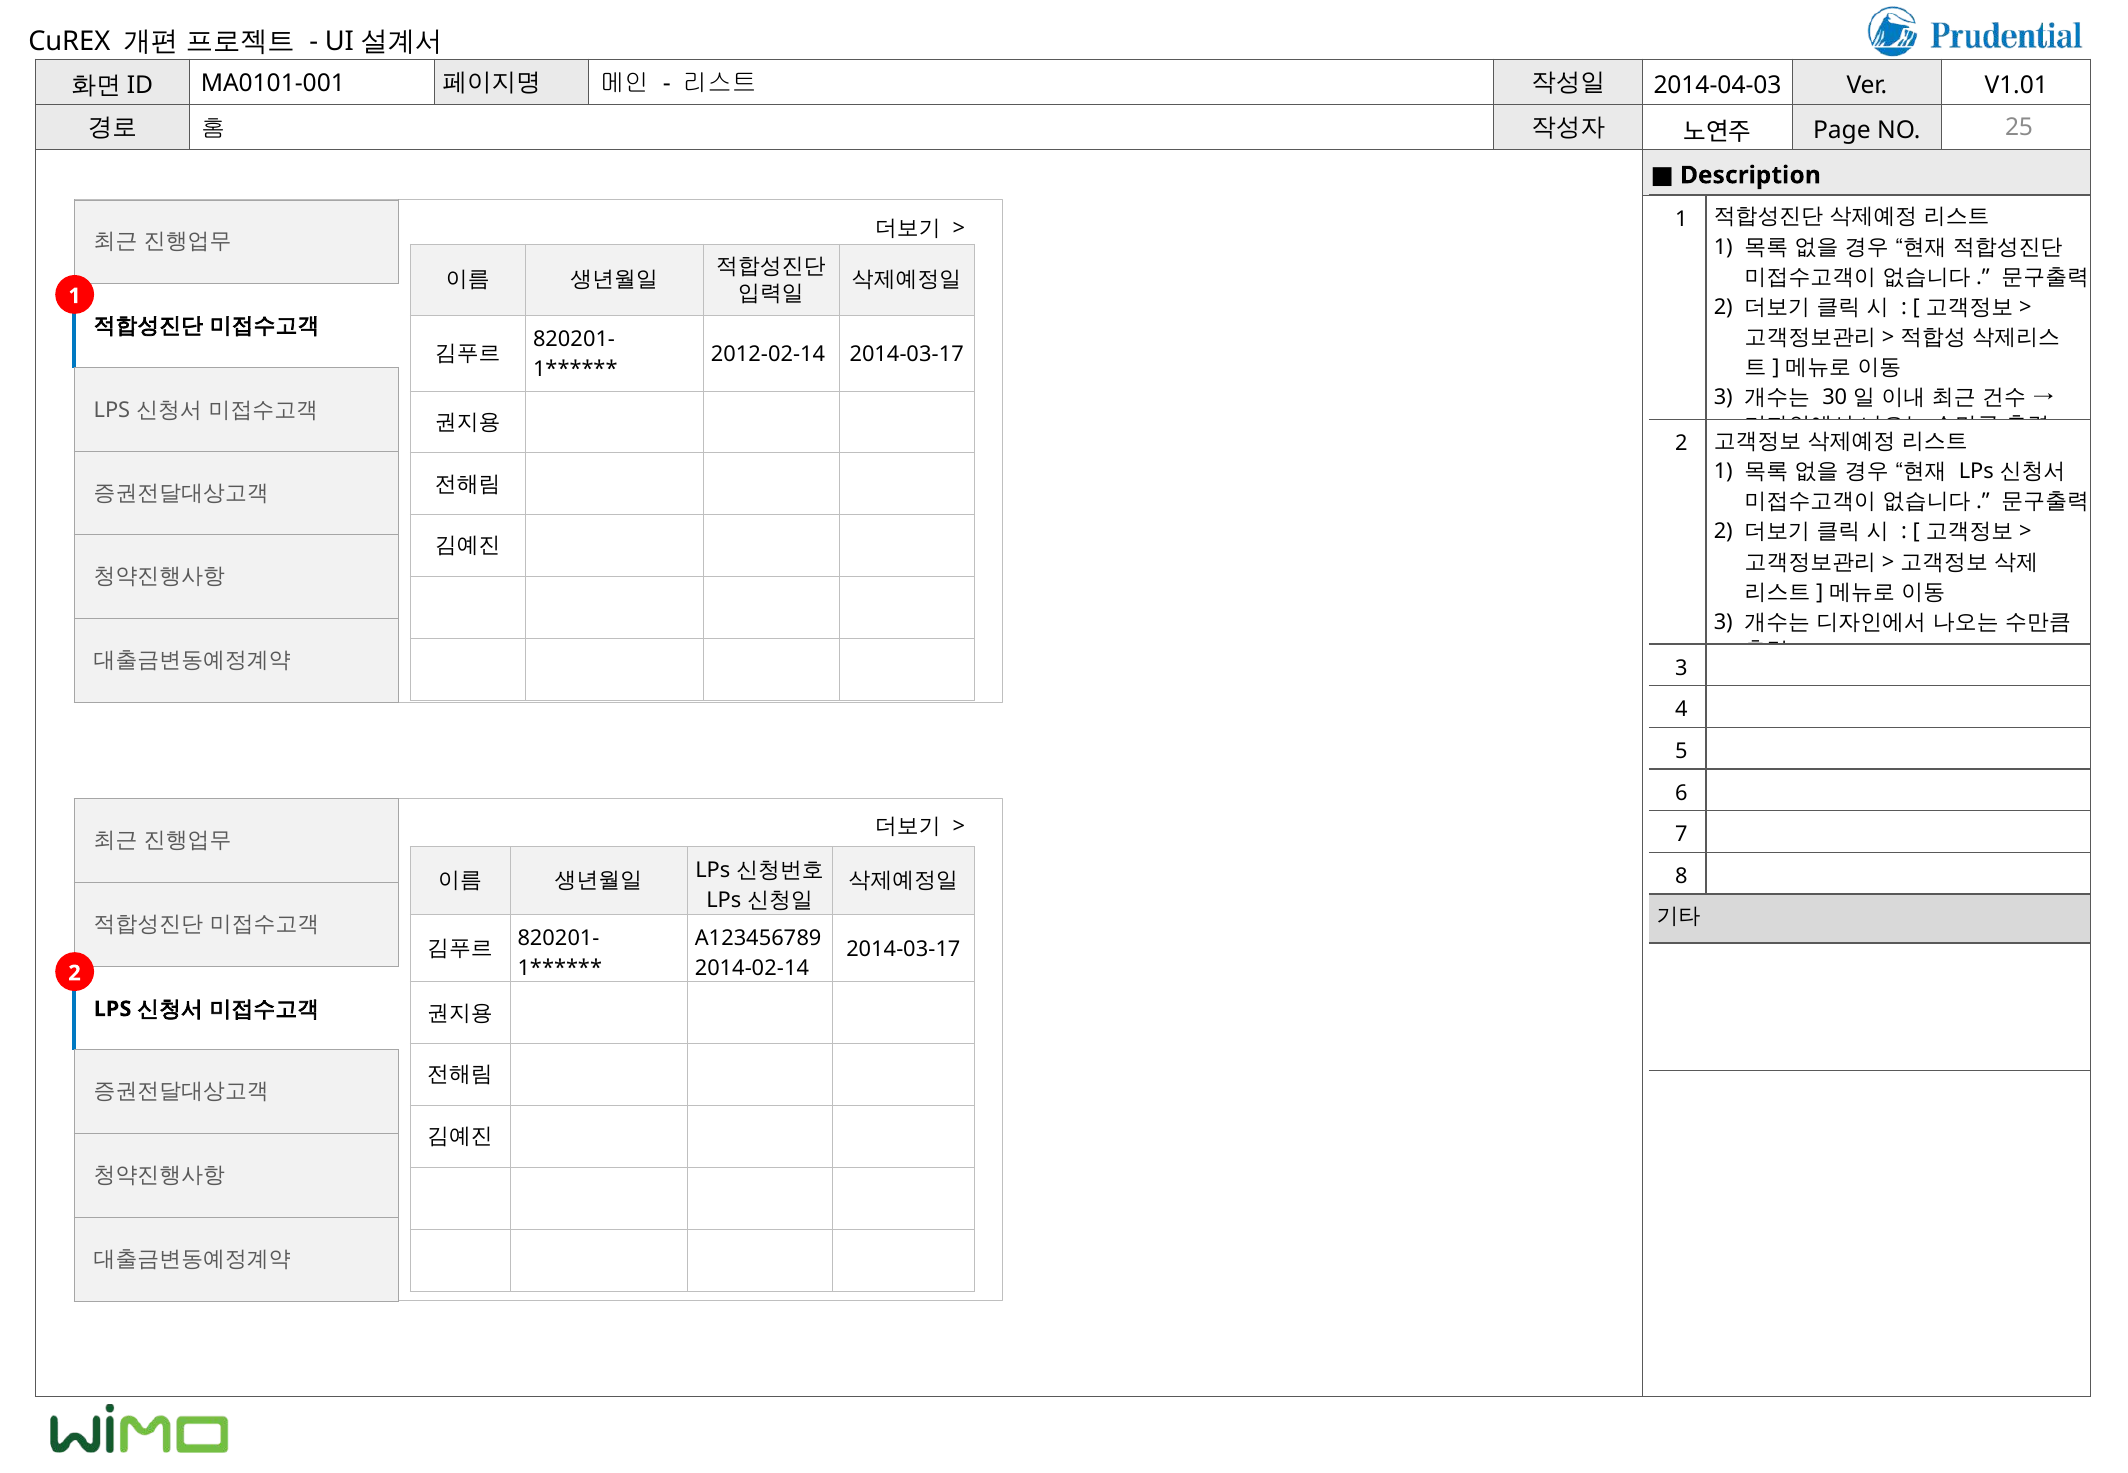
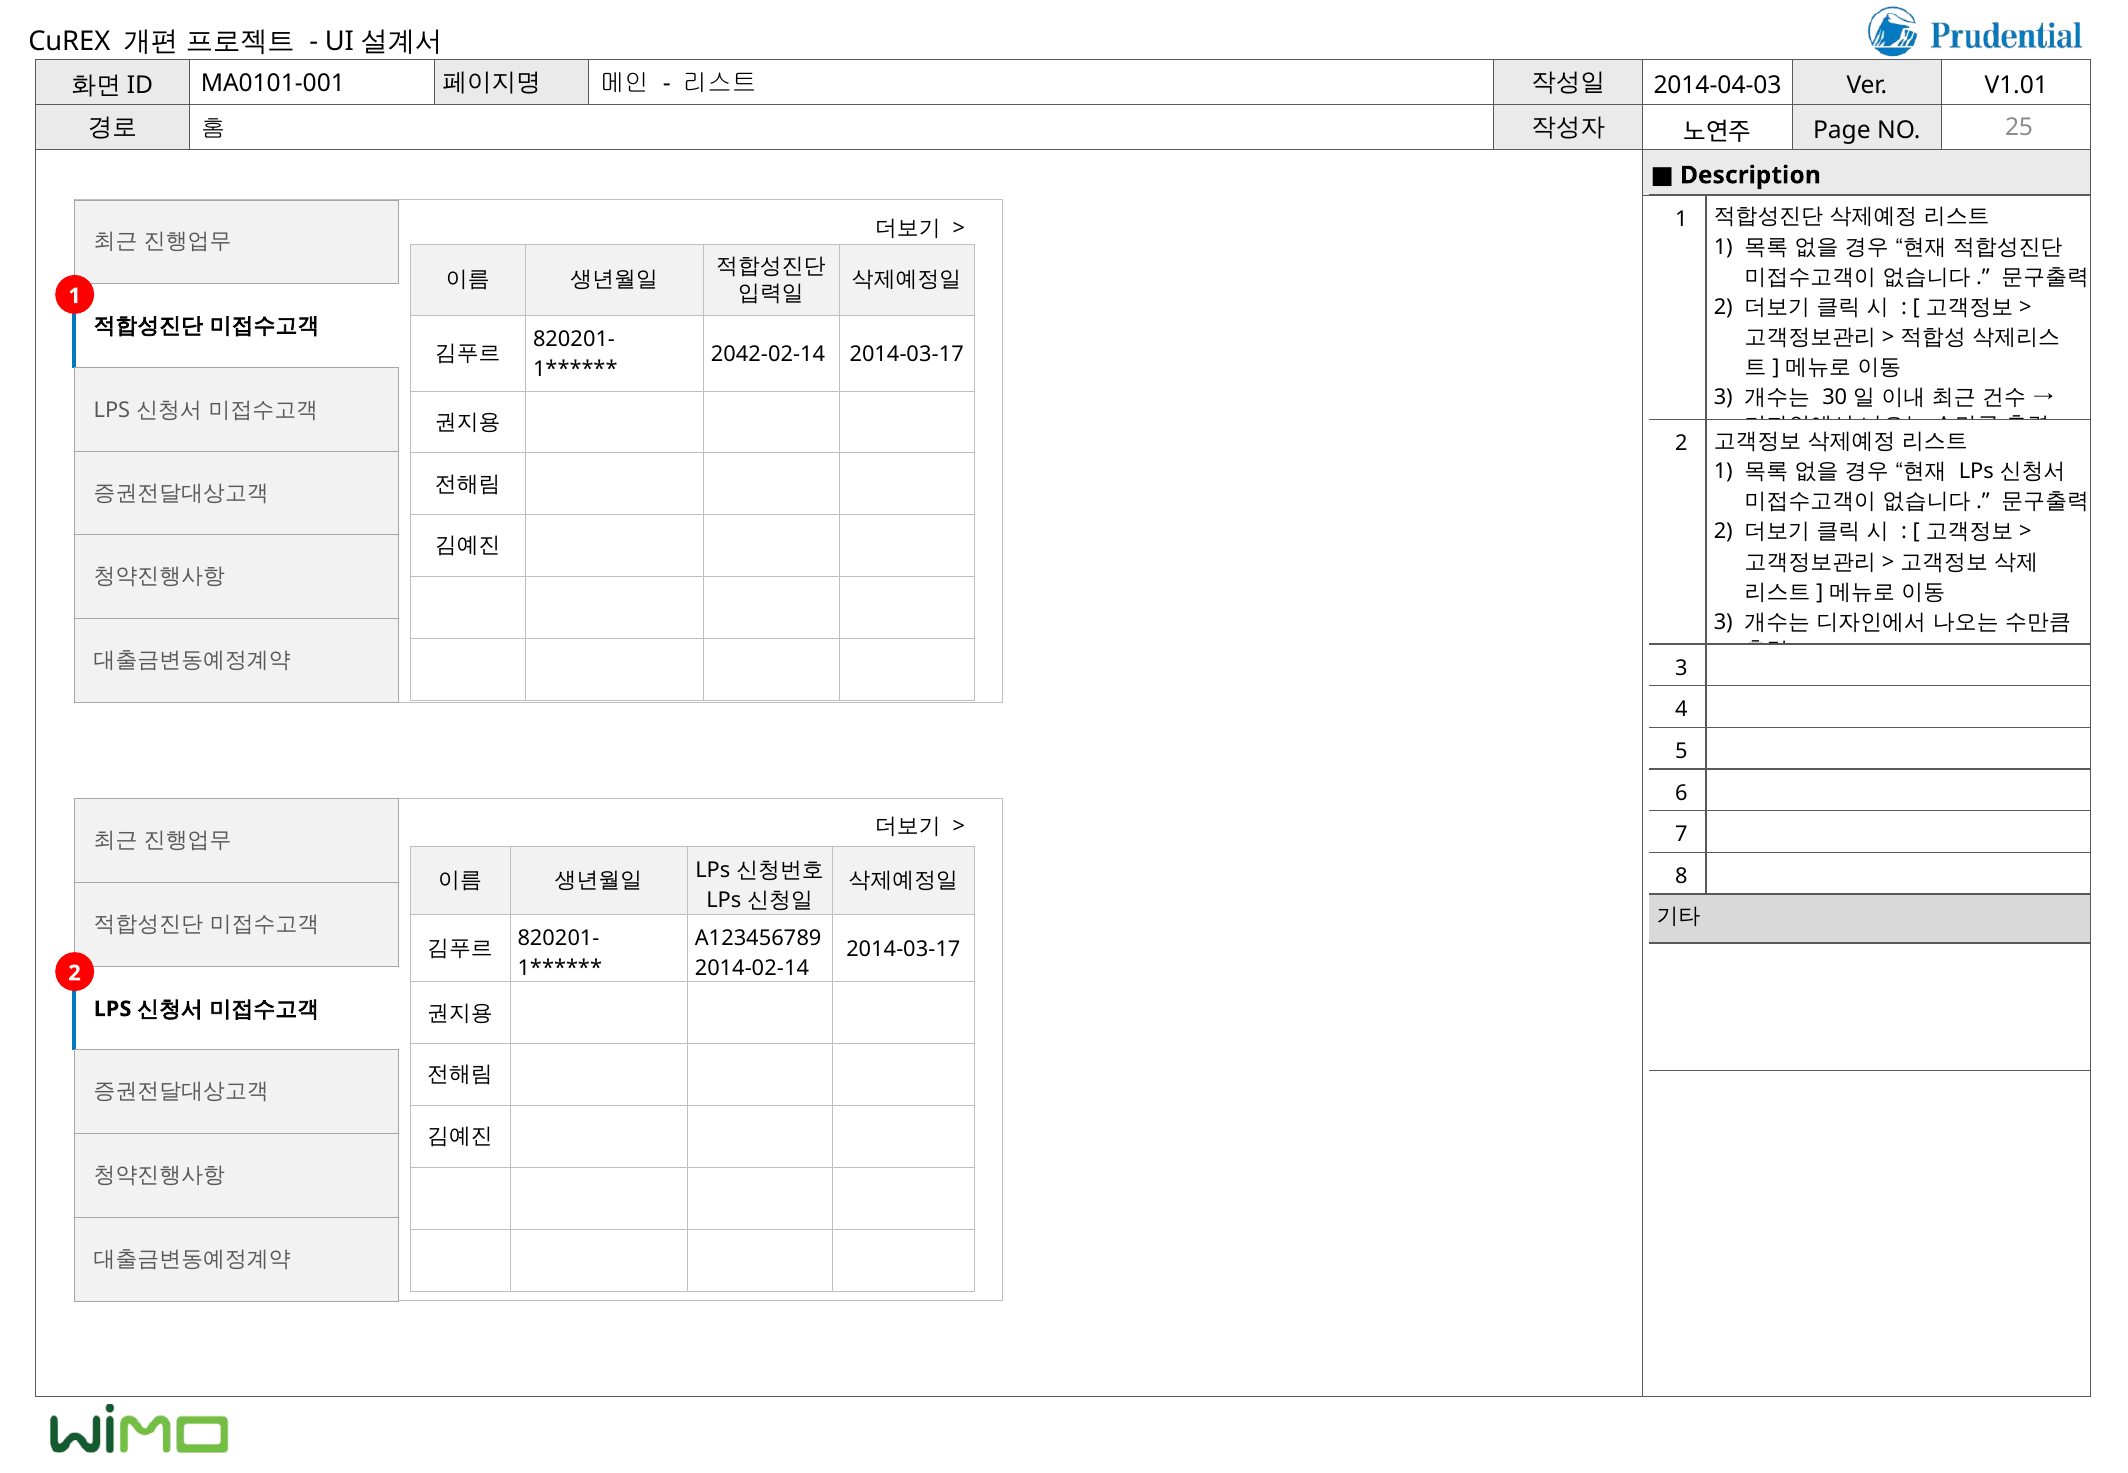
2012-02-14: 2012-02-14 -> 2042-02-14 (768, 354)
